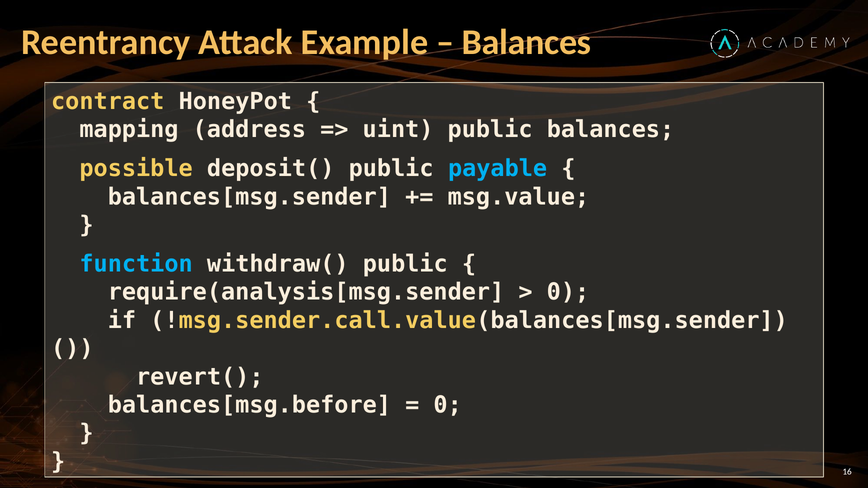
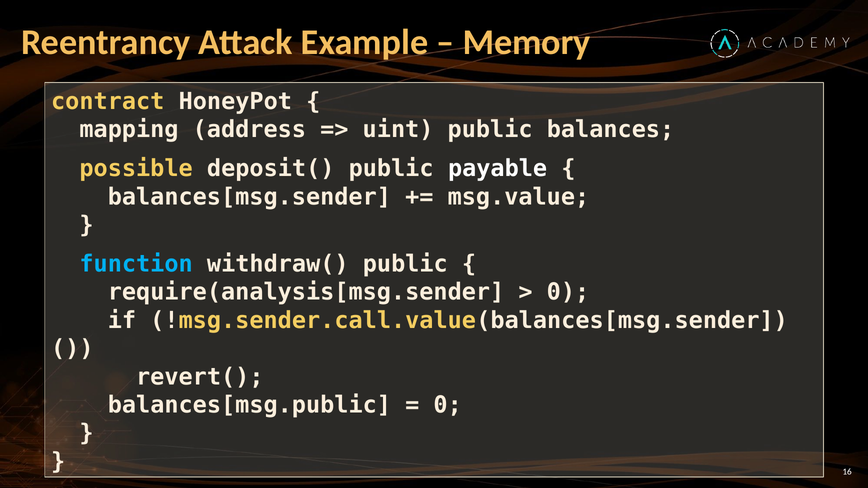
Balances: Balances -> Memory (526, 42)
payable colour: light blue -> white (498, 169)
balances[msg.before: balances[msg.before -> balances[msg.public (249, 405)
